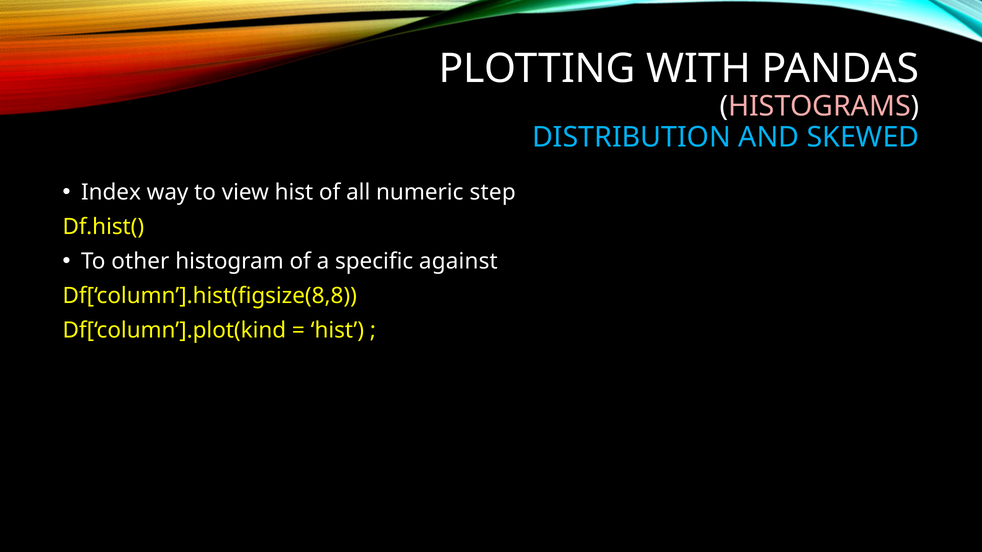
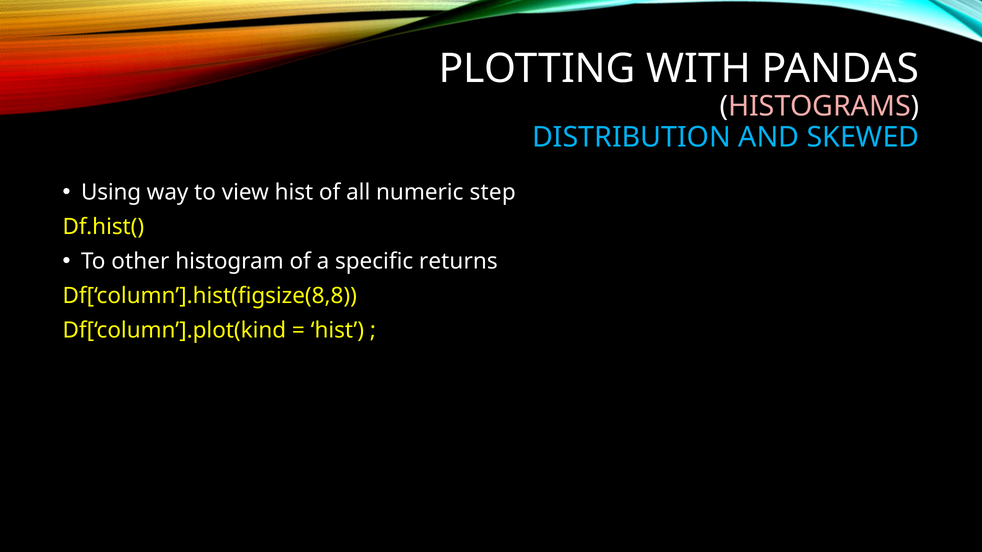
Index: Index -> Using (111, 192)
against: against -> returns (458, 262)
